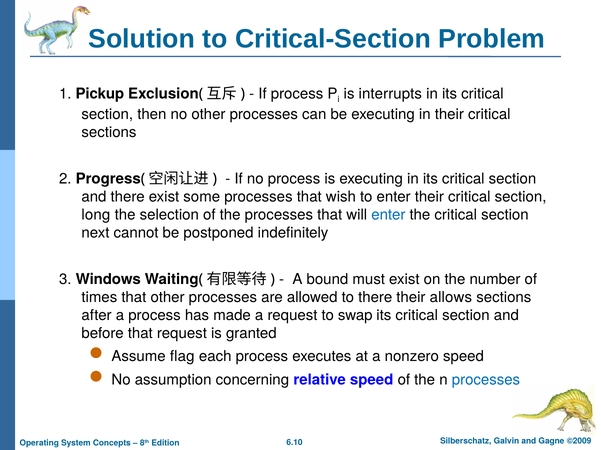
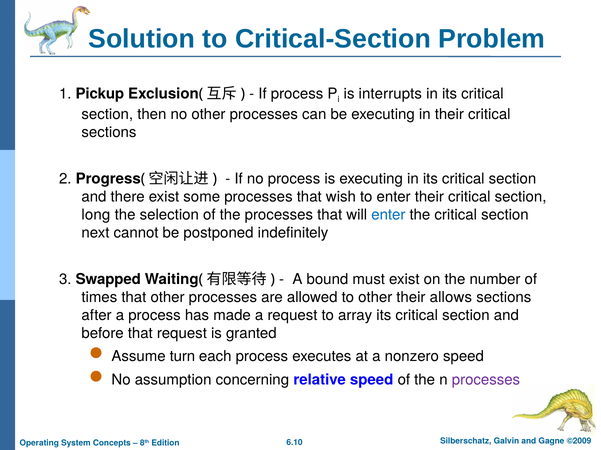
Windows: Windows -> Swapped (108, 280)
to there: there -> other (375, 298)
swap: swap -> array (355, 316)
flag: flag -> turn (182, 357)
processes colour: blue -> purple (486, 380)
